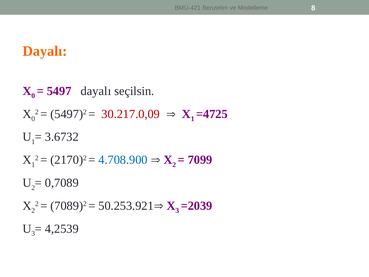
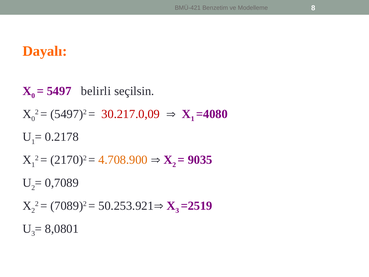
5497 dayalı: dayalı -> belirli (96, 91)
=4725: =4725 -> =4080 (212, 114)
3.6732: 3.6732 -> 0.2178 (62, 137)
4.708.900 colour: blue -> orange (123, 160)
7099: 7099 -> 9035 (200, 160)
=2039: =2039 -> =2519 (197, 206)
4,2539: 4,2539 -> 8,0801 (62, 229)
